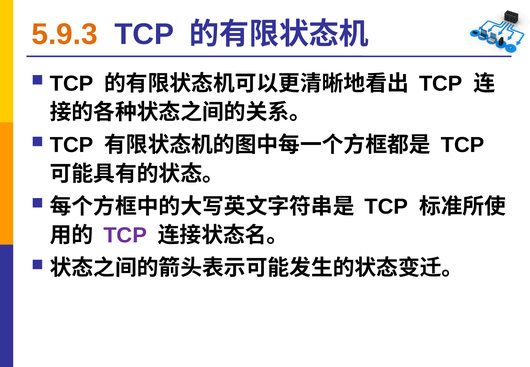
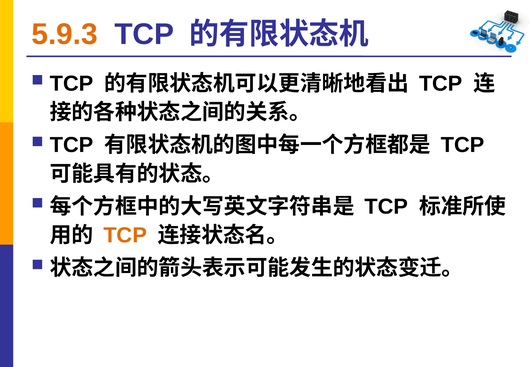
TCP colour: purple -> orange (125, 235)
